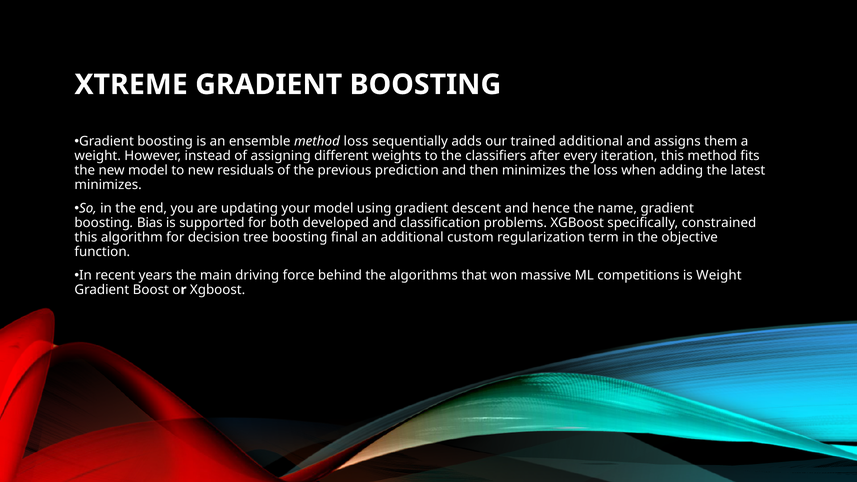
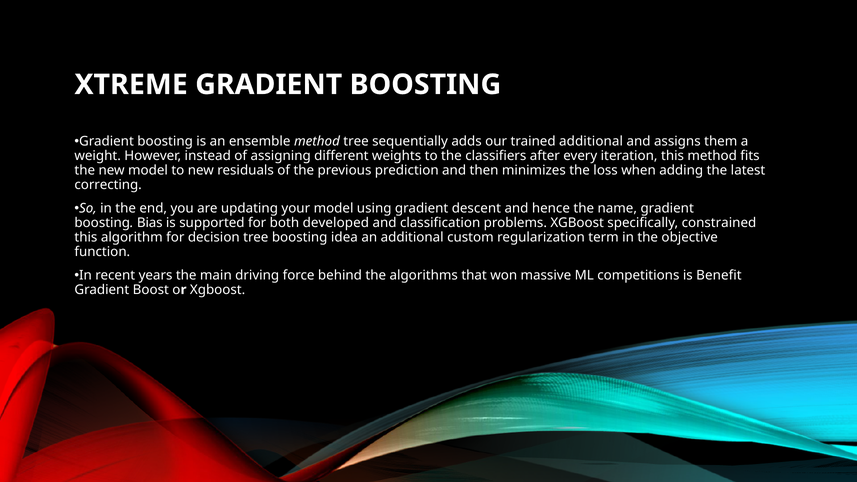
method loss: loss -> tree (356, 142)
minimizes: minimizes -> correcting (108, 185)
final: final -> idea (344, 237)
is Weight: Weight -> Benefit (719, 275)
